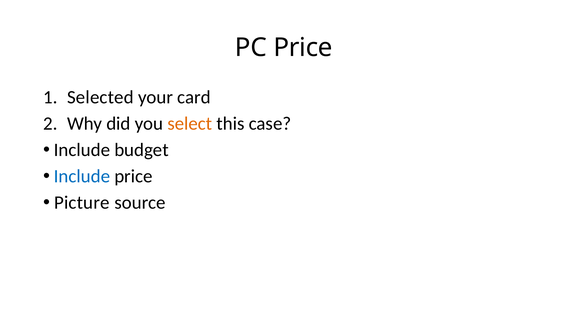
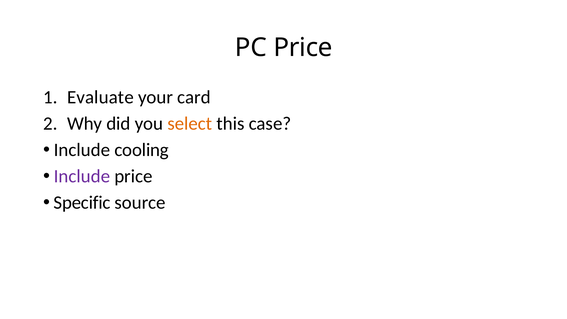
Selected: Selected -> Evaluate (100, 97)
budget: budget -> cooling (142, 150)
Include colour: blue -> purple (82, 176)
Picture: Picture -> Specific (82, 202)
